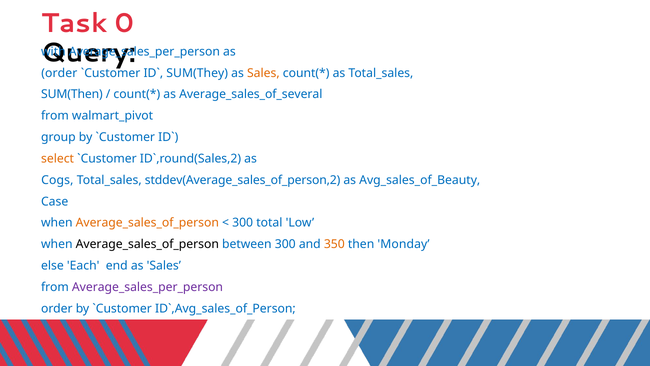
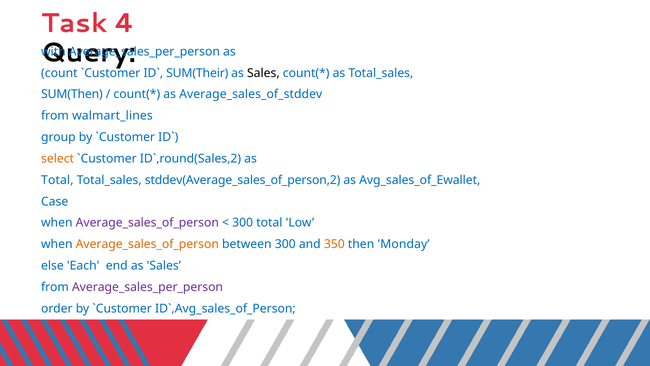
0: 0 -> 4 (125, 23)
order: order -> count (59, 73)
SUM(They: SUM(They -> SUM(Their (197, 73)
Sales colour: orange -> black (263, 73)
Average_sales_of_several: Average_sales_of_several -> Average_sales_of_stddev (251, 94)
walmart_pivot: walmart_pivot -> walmart_lines (112, 116)
Cogs: Cogs -> Total (57, 180)
Avg_sales_of_Beauty: Avg_sales_of_Beauty -> Avg_sales_of_Ewallet (420, 180)
Average_sales_of_person colour: orange -> purple (147, 223)
Average_sales_of_person colour: black -> orange (147, 244)
